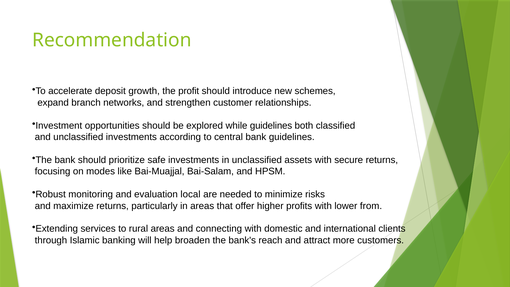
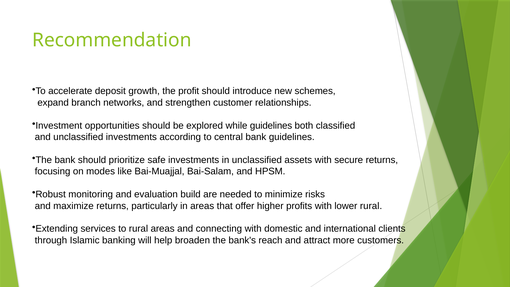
local: local -> build (191, 194)
lower from: from -> rural (371, 206)
